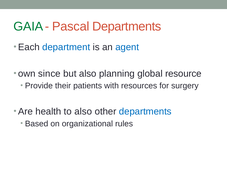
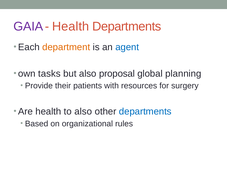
GAIA colour: green -> purple (28, 26)
Pascal: Pascal -> Health (71, 26)
department colour: blue -> orange (66, 47)
since: since -> tasks (49, 74)
planning: planning -> proposal (117, 74)
resource: resource -> planning (183, 74)
